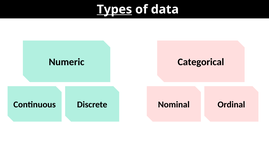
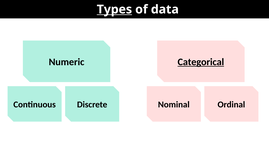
Categorical underline: none -> present (201, 62)
